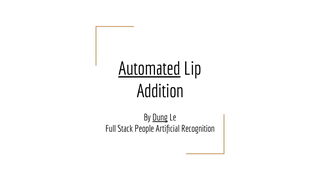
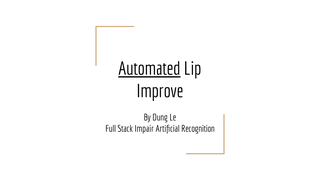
Addition: Addition -> Improve (160, 91)
Dung underline: present -> none (160, 118)
People: People -> Impair (144, 129)
